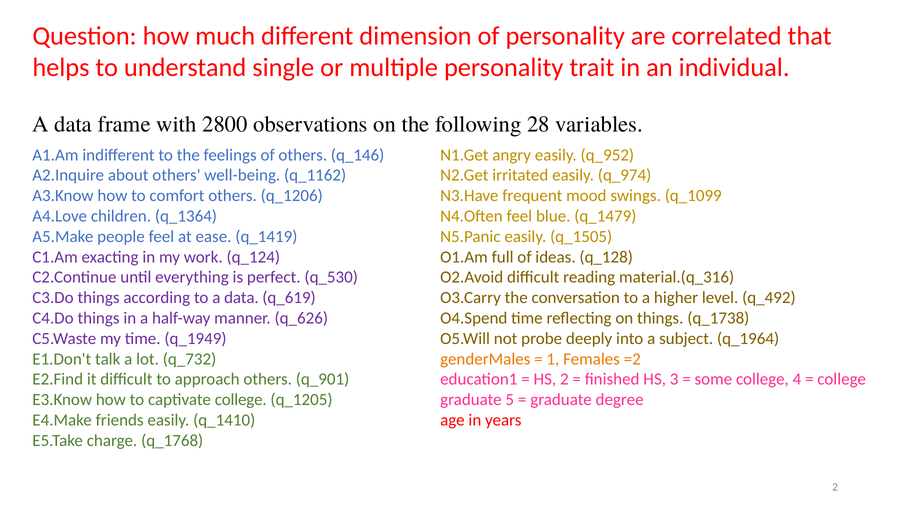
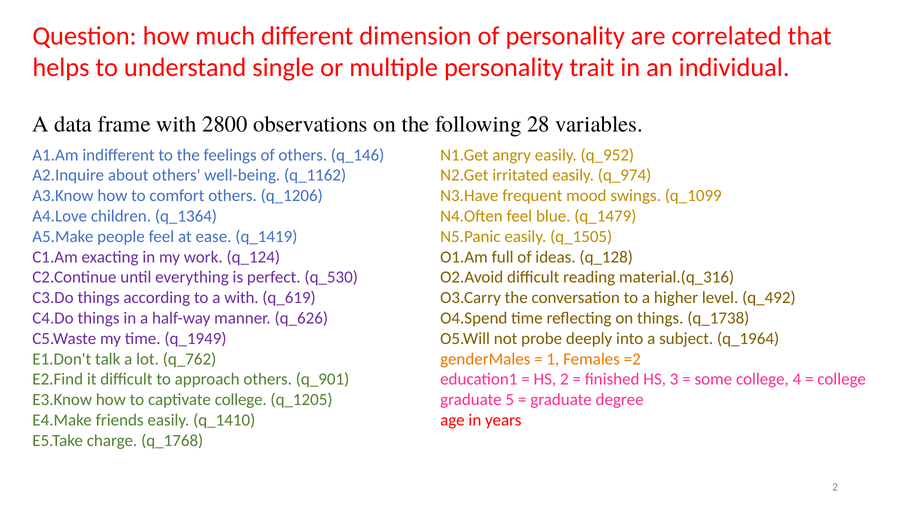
to a data: data -> with (241, 298)
q_732: q_732 -> q_762 (190, 359)
